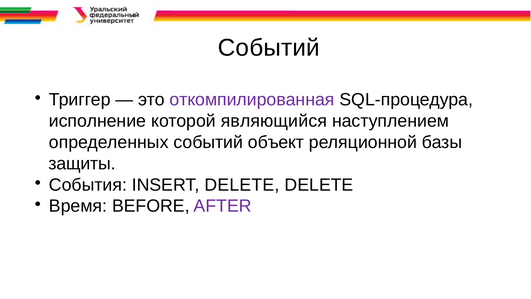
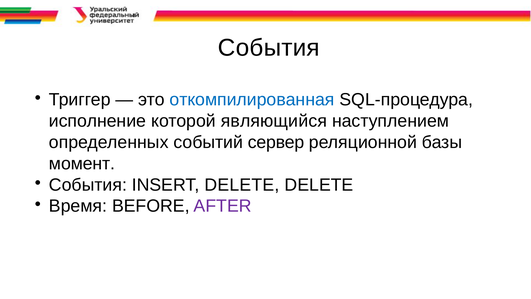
Событий: Событий -> События (269, 48)
откомпилированная colour: purple -> blue (252, 100)
объект: объект -> сервер (276, 142)
защиты: защиты -> момент (82, 163)
